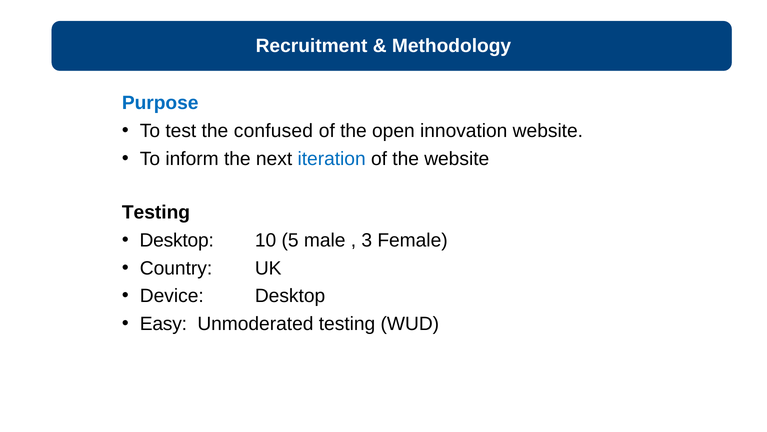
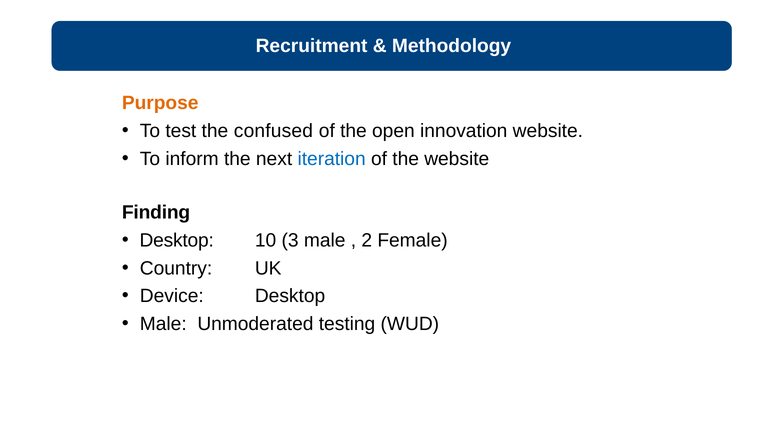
Purpose colour: blue -> orange (160, 103)
Testing: Testing -> Finding (156, 212)
5: 5 -> 3 (290, 240)
3: 3 -> 2 (367, 240)
Easy: Easy -> Male (163, 324)
